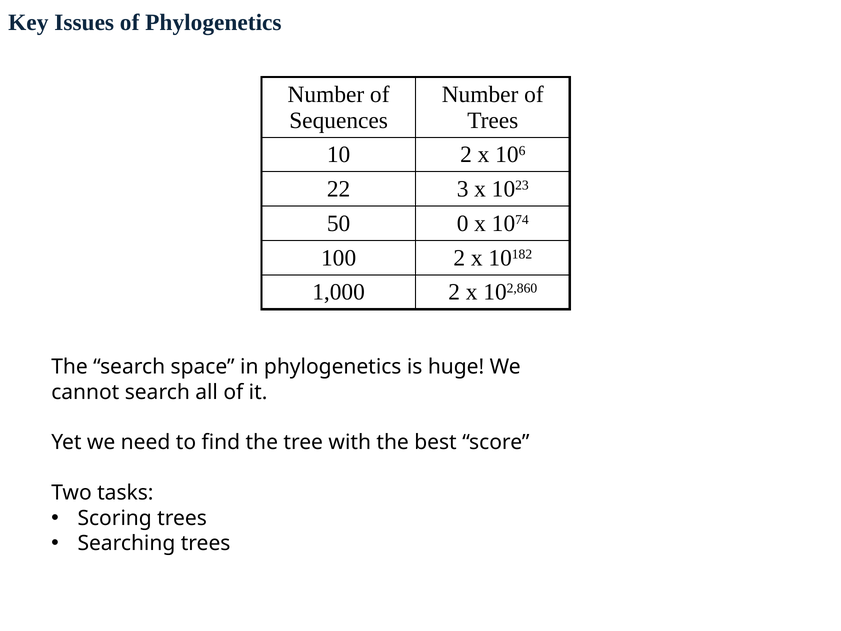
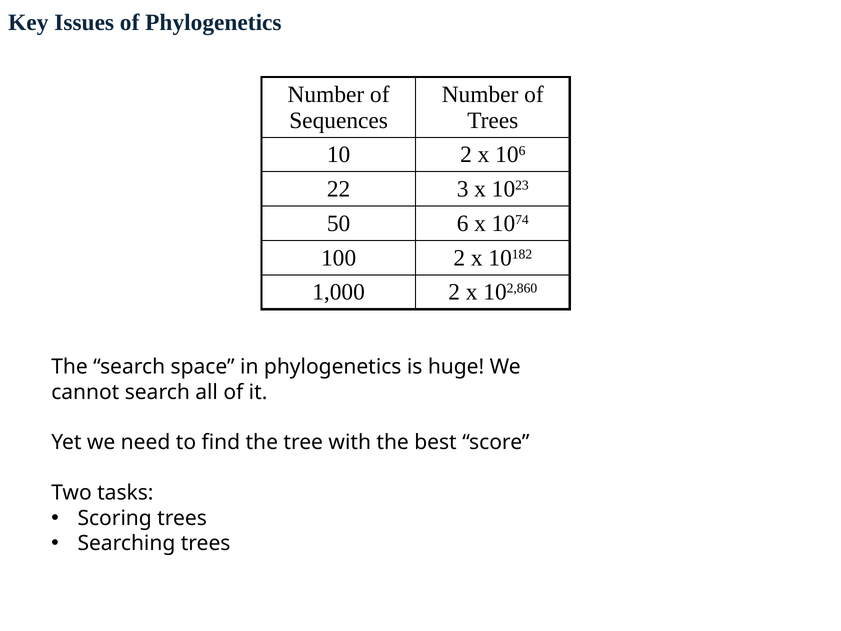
0: 0 -> 6 (463, 223)
